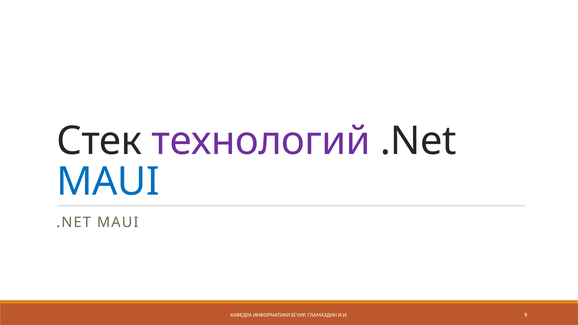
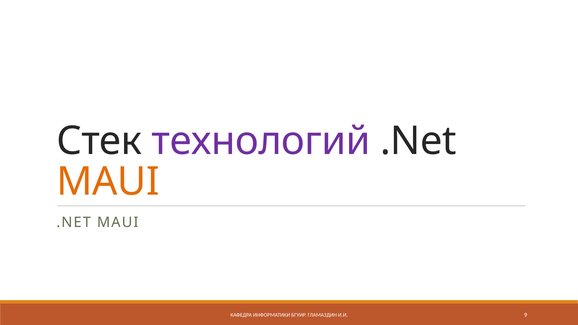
MAUI colour: blue -> orange (108, 182)
